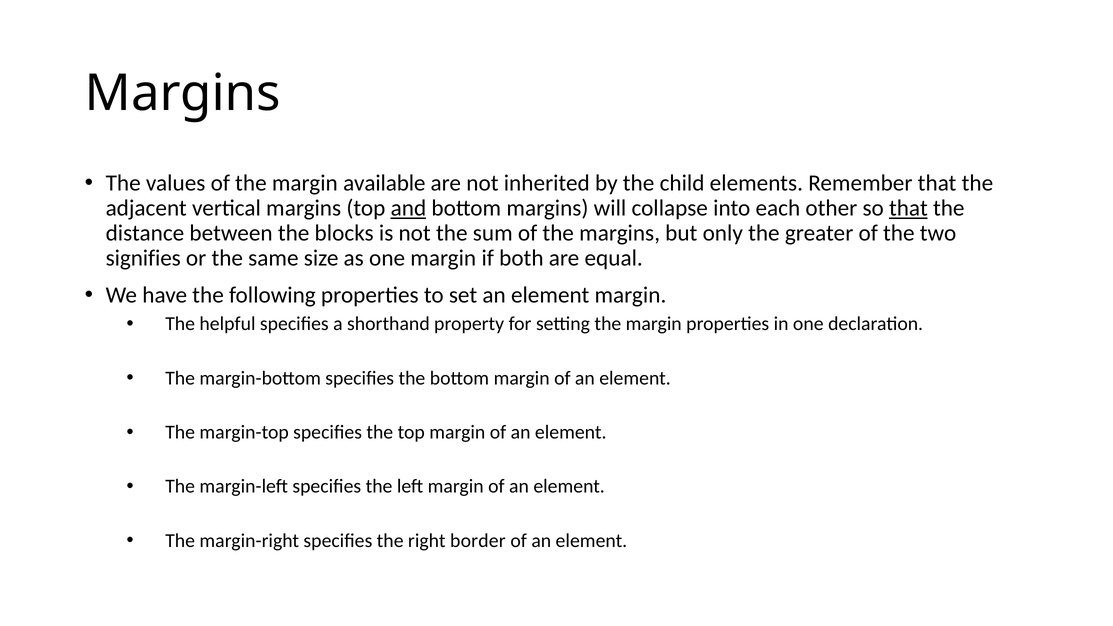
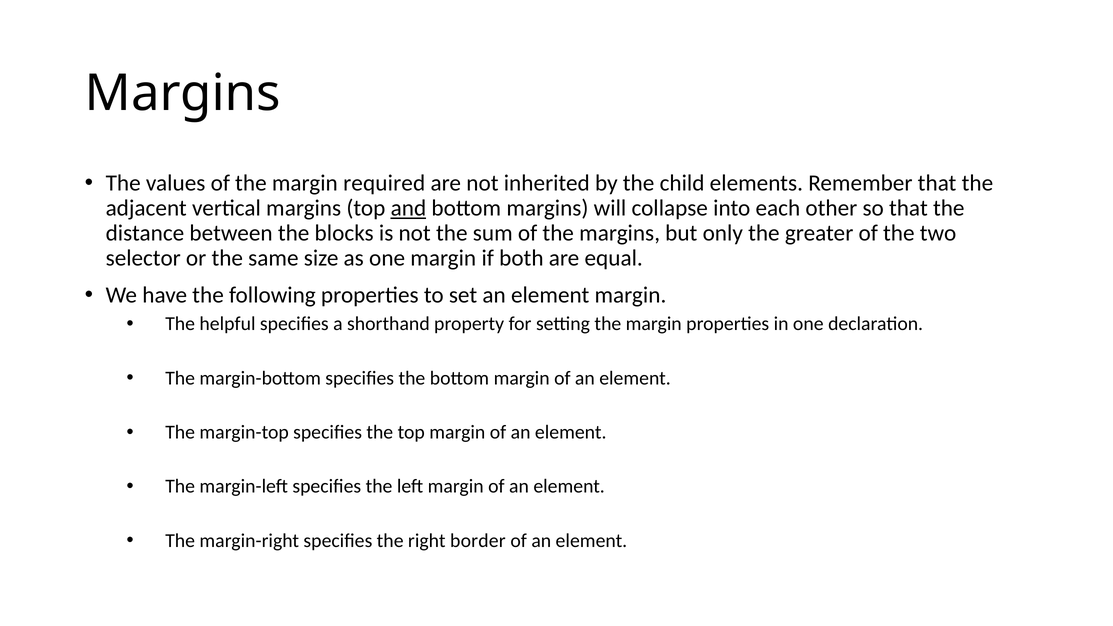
available: available -> required (384, 183)
that underline: present -> none (908, 208)
signifies: signifies -> selector (143, 258)
